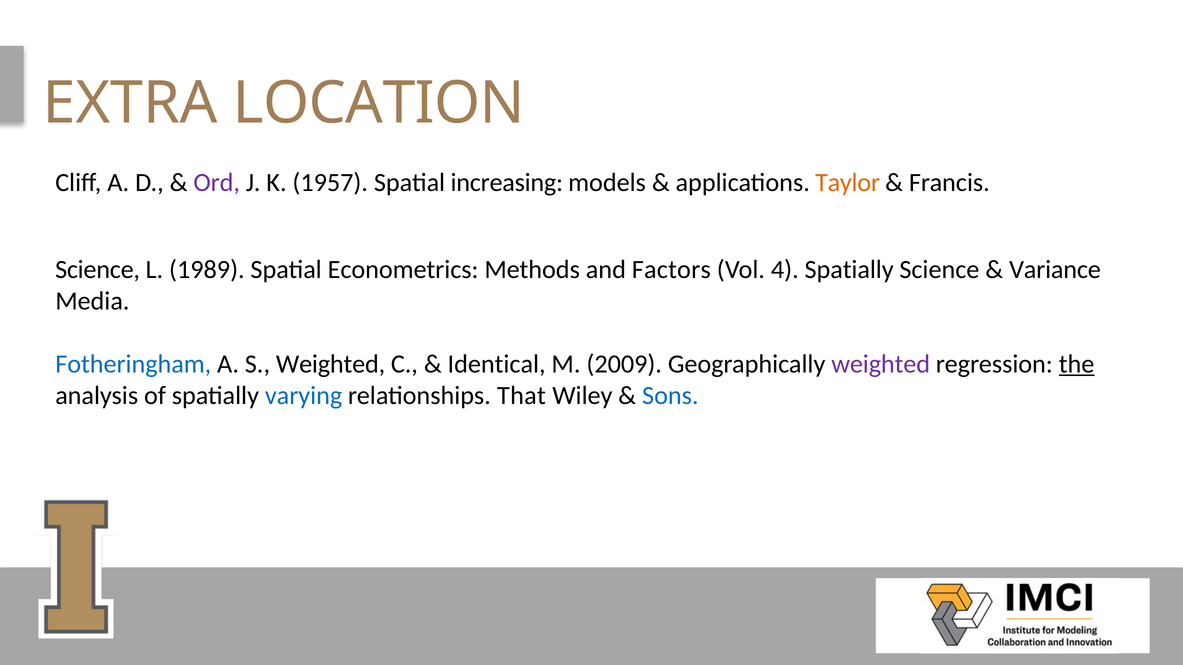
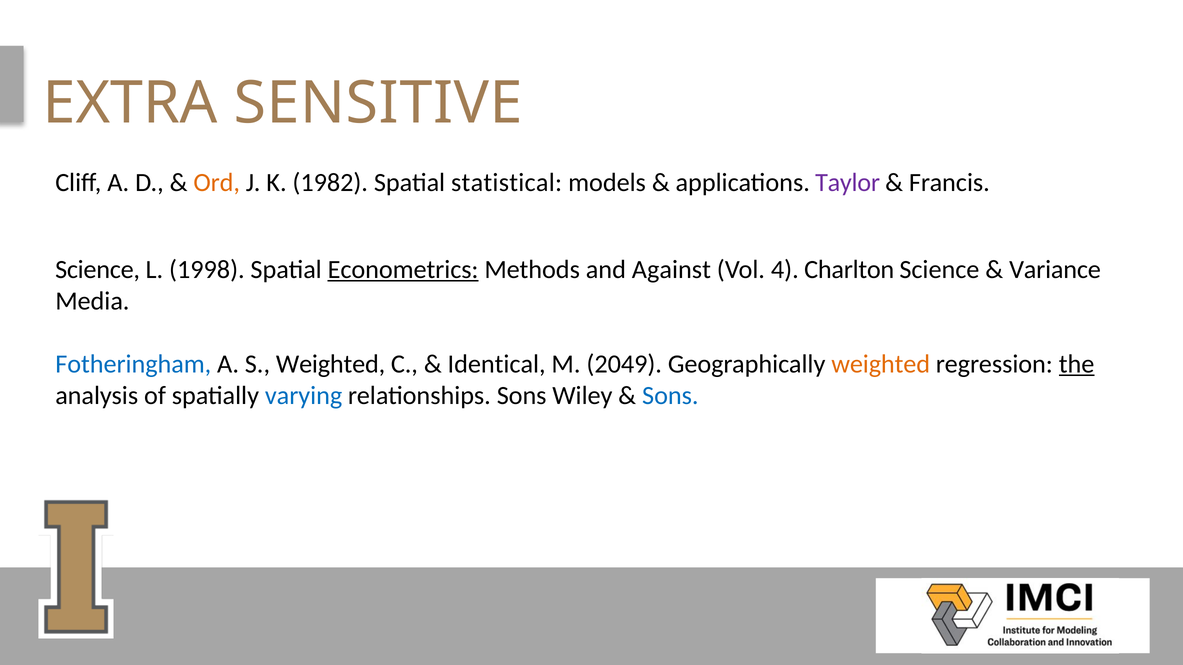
LOCATION: LOCATION -> SENSITIVE (378, 103)
Ord colour: purple -> orange (217, 183)
1957: 1957 -> 1982 (330, 183)
increasing: increasing -> statistical (507, 183)
Taylor colour: orange -> purple (848, 183)
1989: 1989 -> 1998 (207, 270)
Econometrics underline: none -> present (403, 270)
Factors: Factors -> Against (671, 270)
4 Spatially: Spatially -> Charlton (849, 270)
2009: 2009 -> 2049 (624, 364)
weighted colour: purple -> orange (881, 364)
relationships That: That -> Sons (522, 396)
